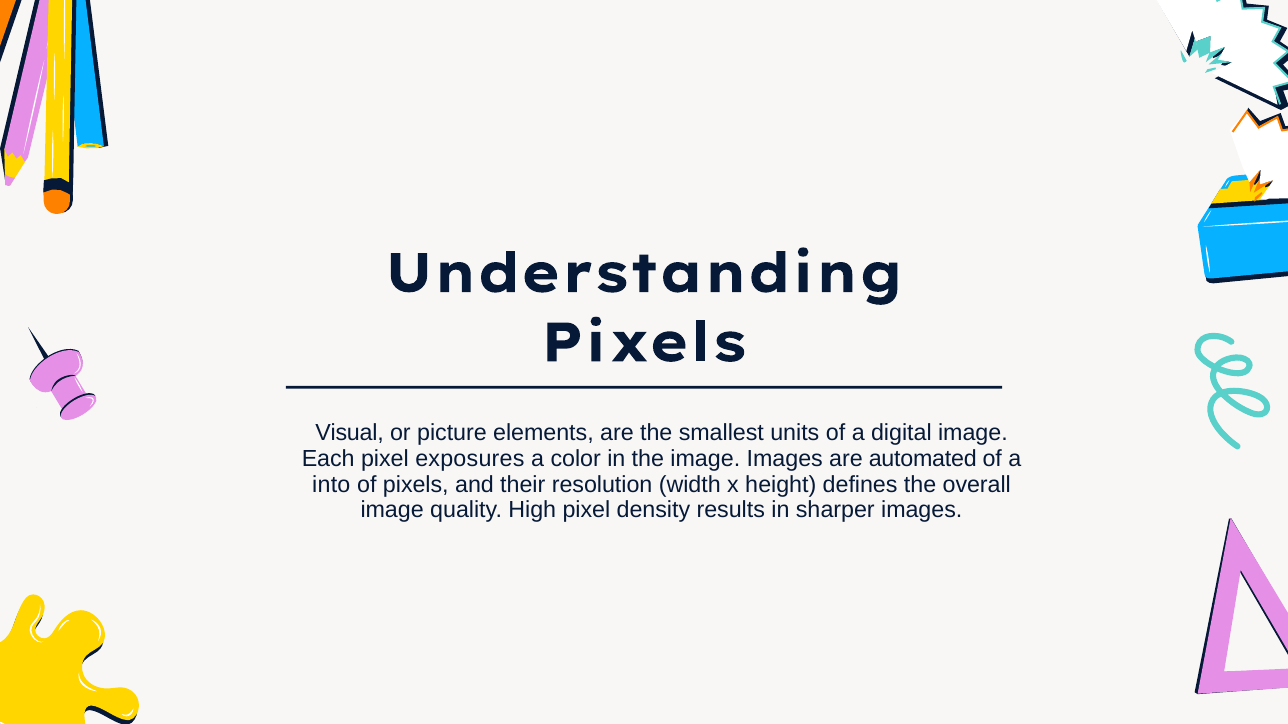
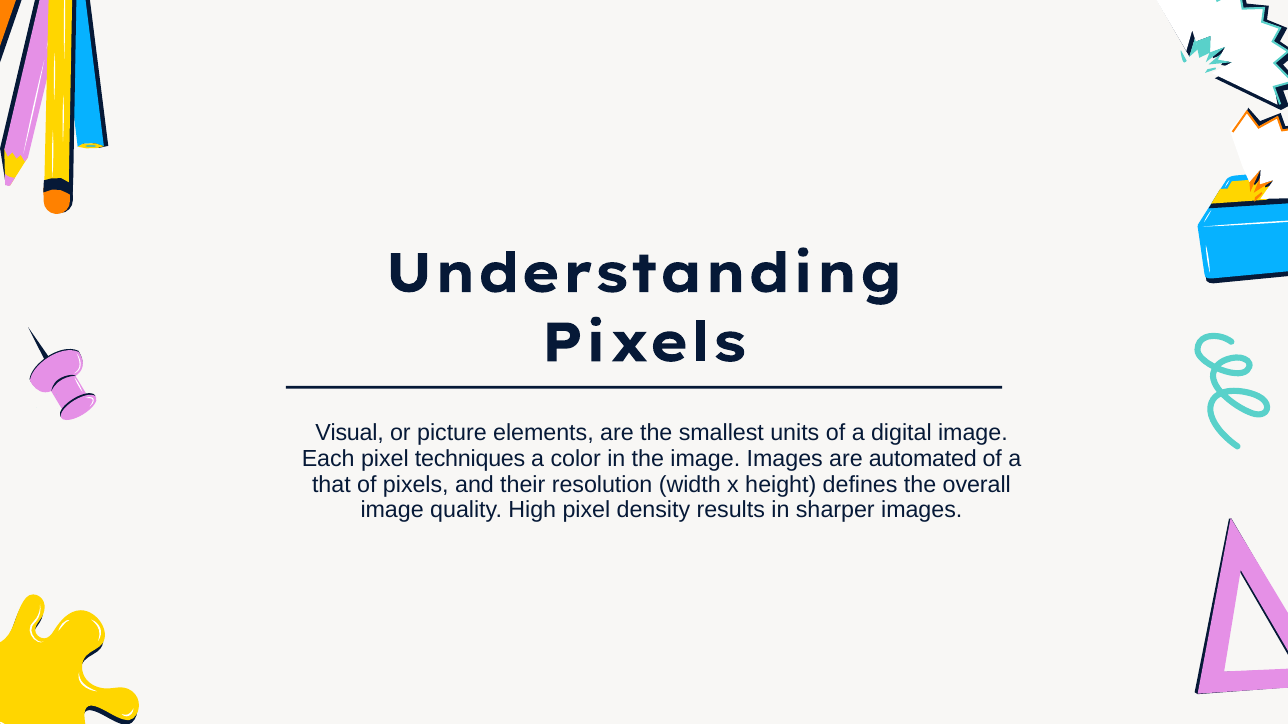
exposures: exposures -> techniques (470, 459)
into: into -> that (331, 485)
